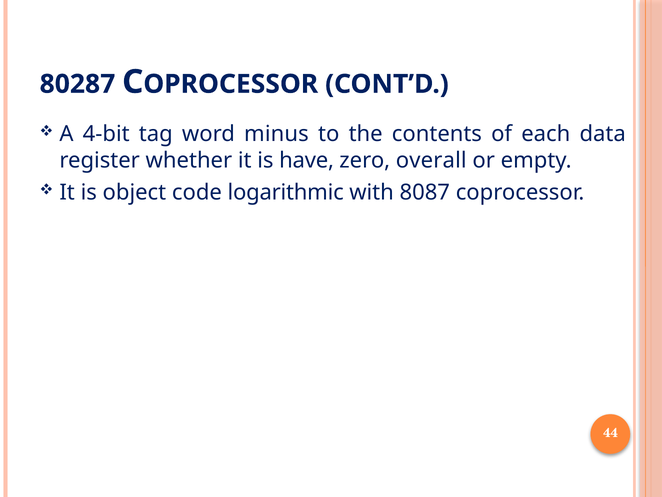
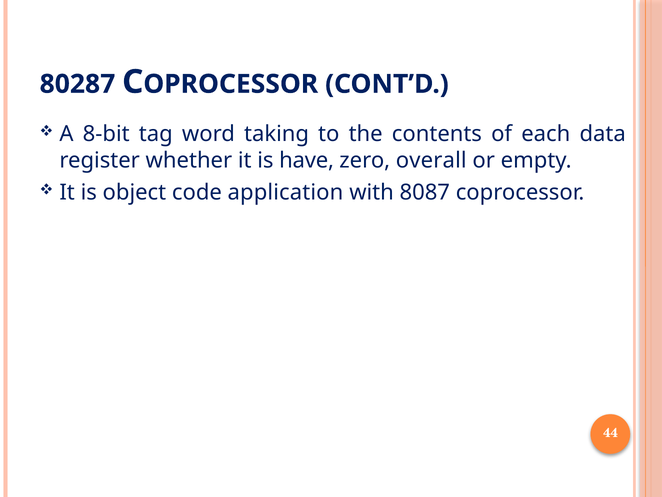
4-bit: 4-bit -> 8-bit (106, 134)
minus: minus -> taking (277, 134)
logarithmic: logarithmic -> application (285, 192)
